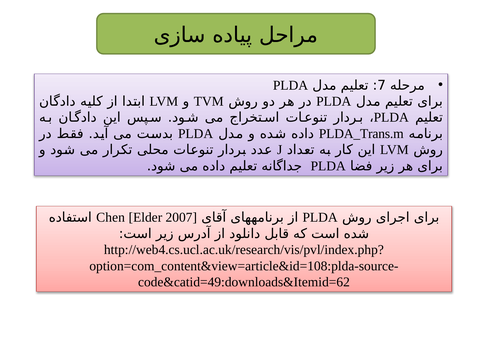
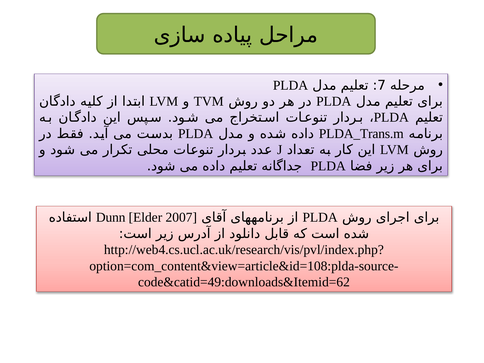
Chen: Chen -> Dunn (111, 217)
